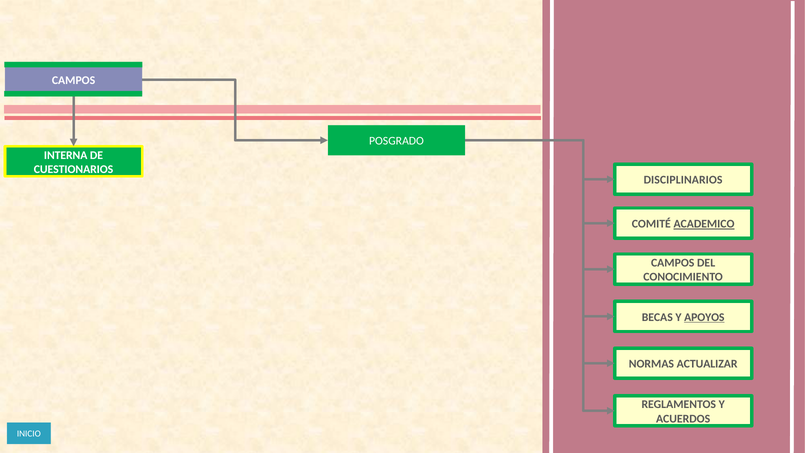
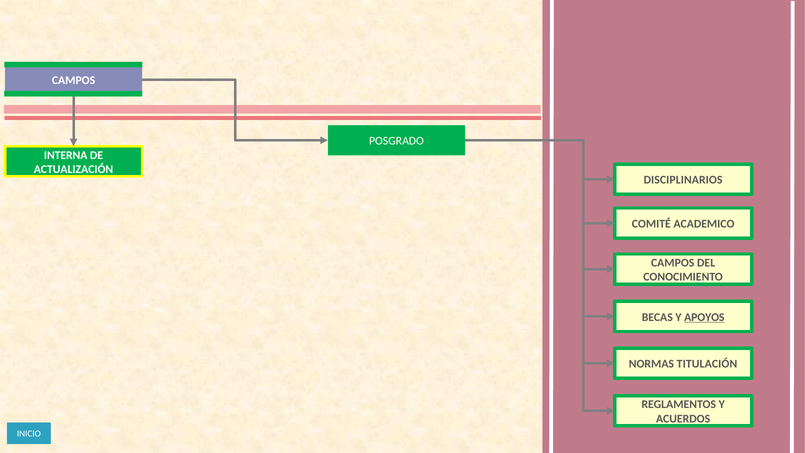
CUESTIONARIOS: CUESTIONARIOS -> ACTUALIZACIÓN (73, 169)
ACADEMICO underline: present -> none (704, 224)
ACTUALIZAR: ACTUALIZAR -> TITULACIÓN (707, 364)
